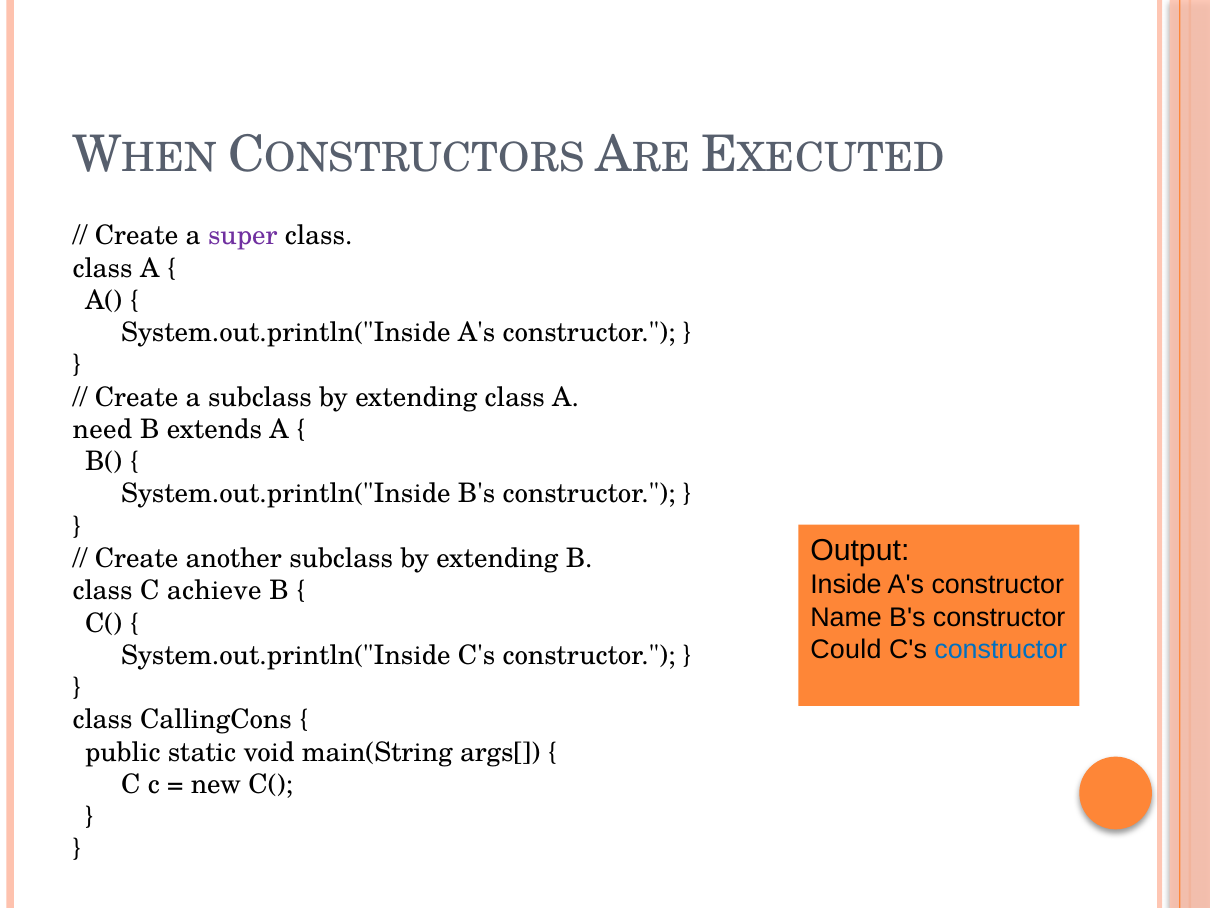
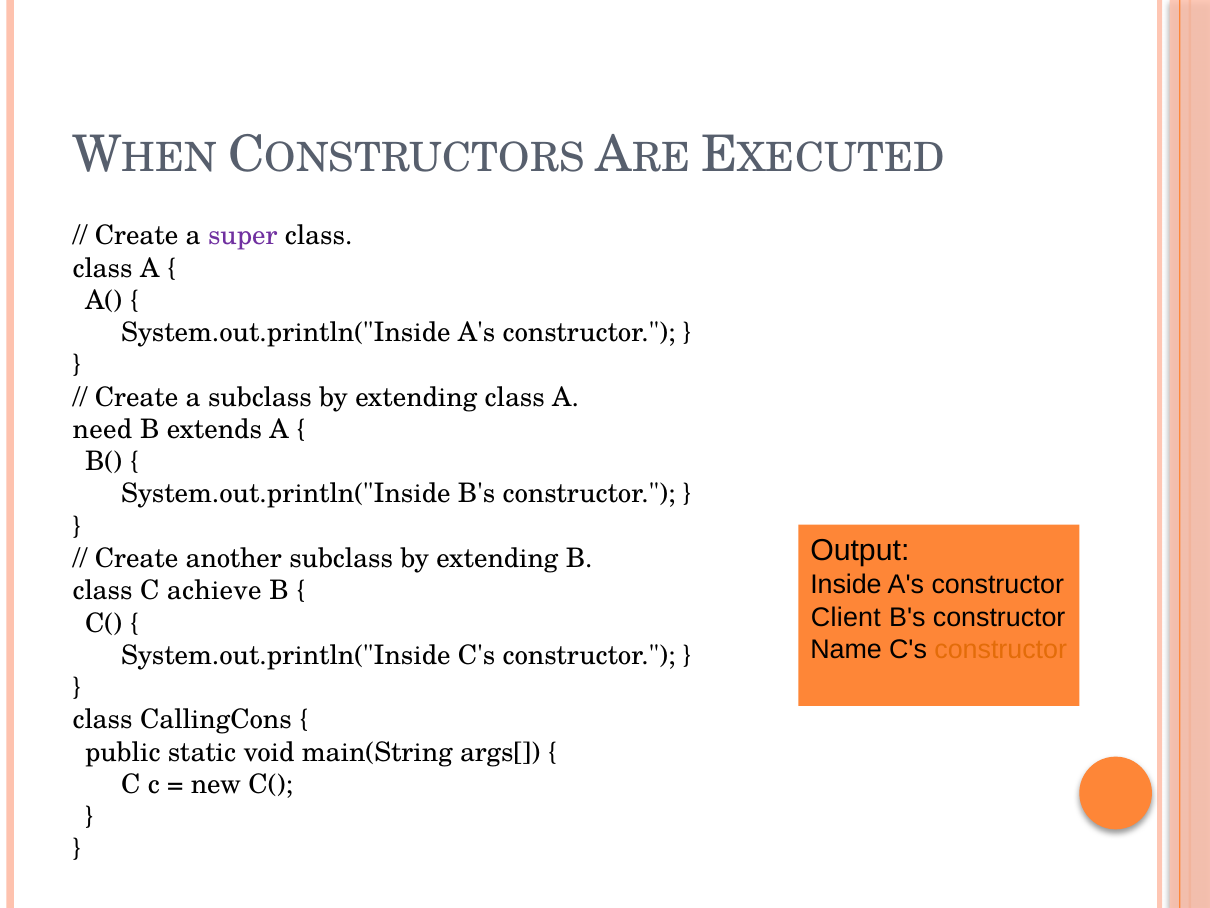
Name: Name -> Client (846, 617)
Could: Could -> Name (846, 649)
constructor colour: blue -> orange (1001, 649)
